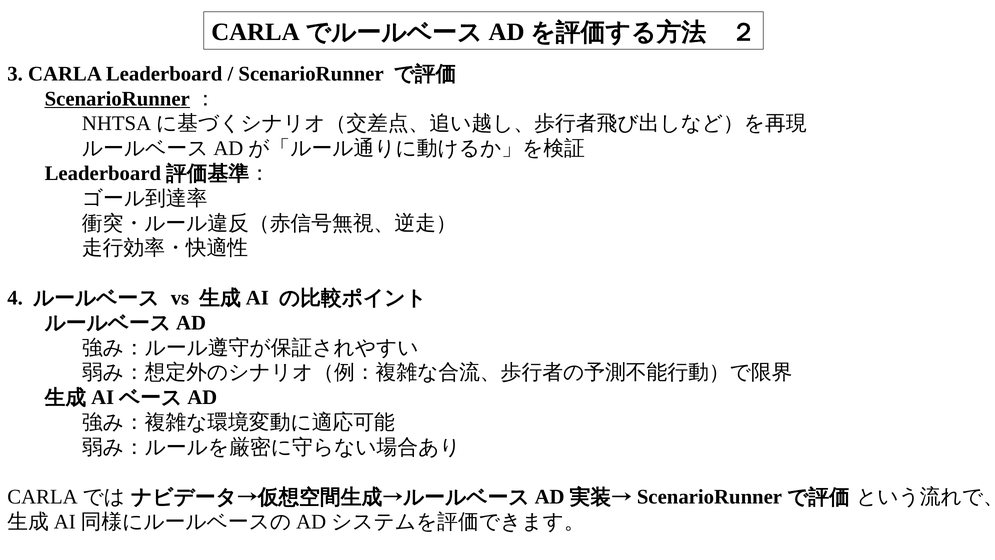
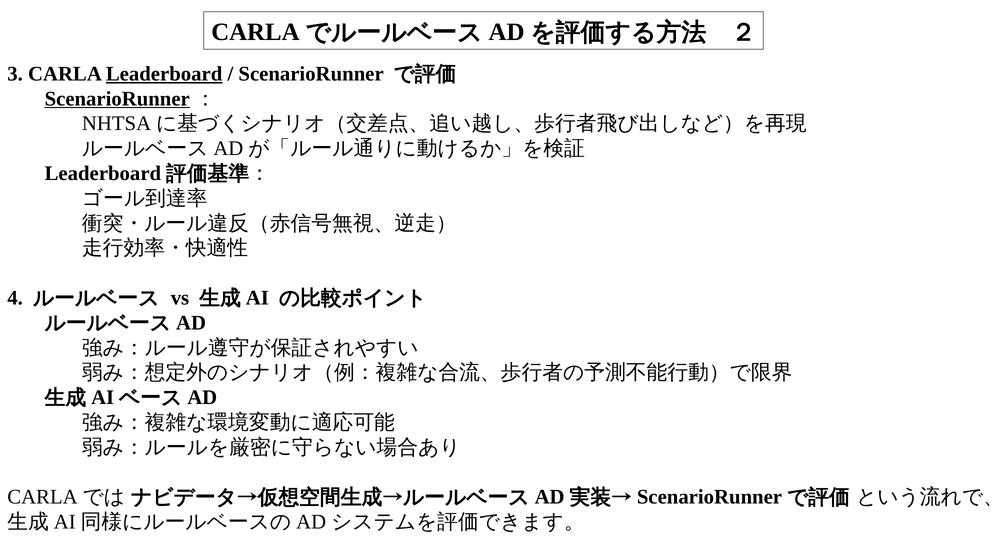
Leaderboard underline: none -> present (164, 74)
